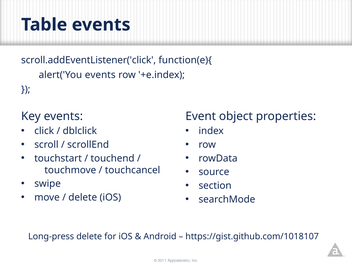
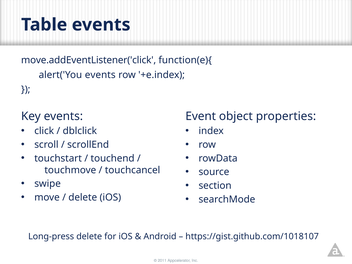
scroll.addEventListener('click: scroll.addEventListener('click -> move.addEventListener('click (89, 60)
